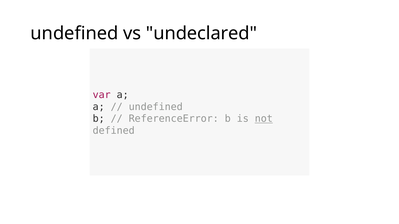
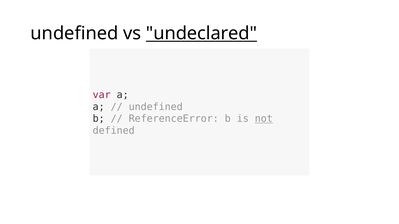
undeclared underline: none -> present (201, 34)
